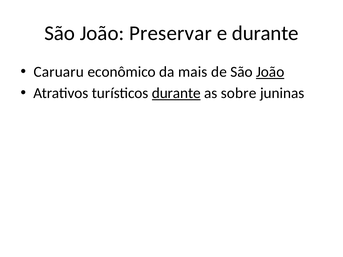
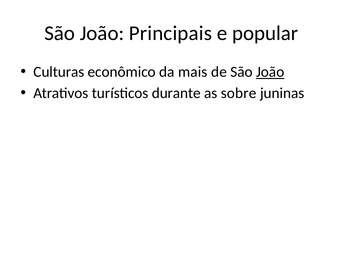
Preservar: Preservar -> Principais (170, 33)
e durante: durante -> popular (265, 33)
Caruaru: Caruaru -> Culturas (59, 72)
durante underline: present -> none (176, 93)
